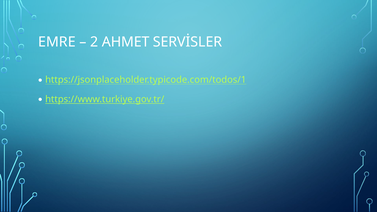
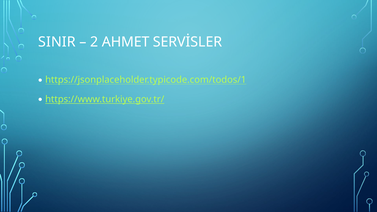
EMRE: EMRE -> SINIR (57, 42)
